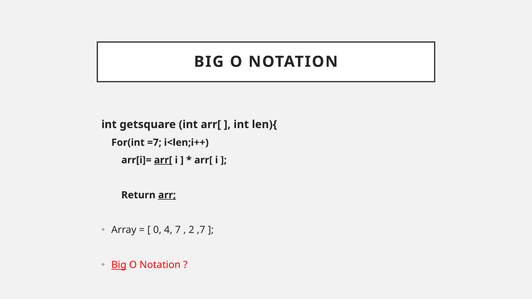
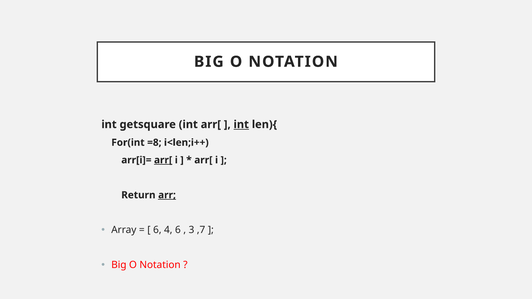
int underline: none -> present (241, 125)
=7: =7 -> =8 (154, 143)
0: 0 -> 6 (157, 230)
4 7: 7 -> 6 (178, 230)
2: 2 -> 3 (191, 230)
Big underline: present -> none (119, 265)
